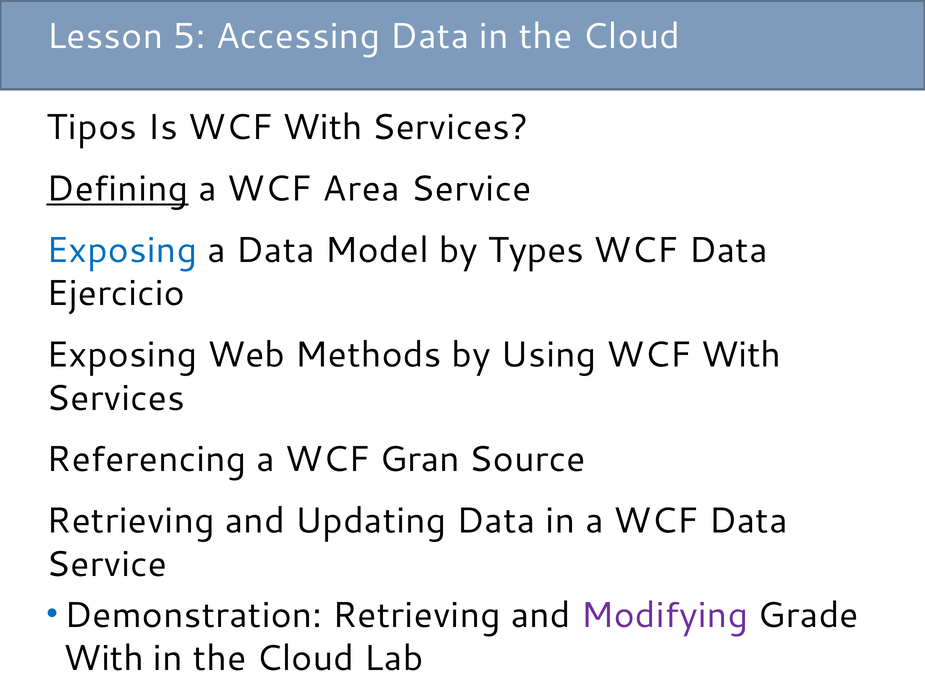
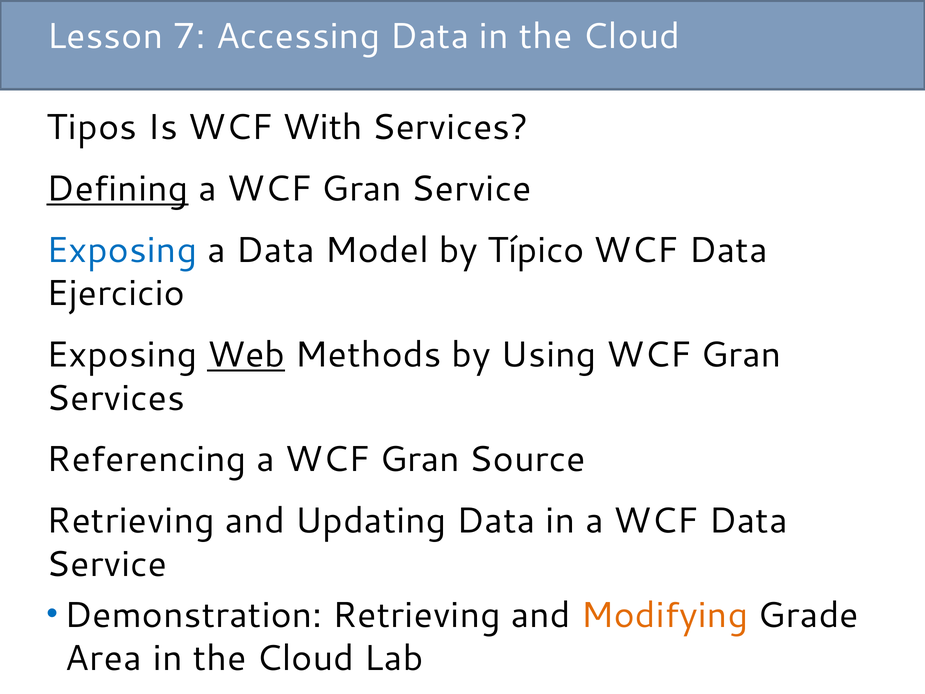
5: 5 -> 7 (189, 37)
Area: Area -> Gran (362, 189)
Types: Types -> Típico (536, 250)
Web underline: none -> present (246, 355)
Using WCF With: With -> Gran (741, 355)
Modifying colour: purple -> orange (664, 615)
With: With -> Area (103, 658)
